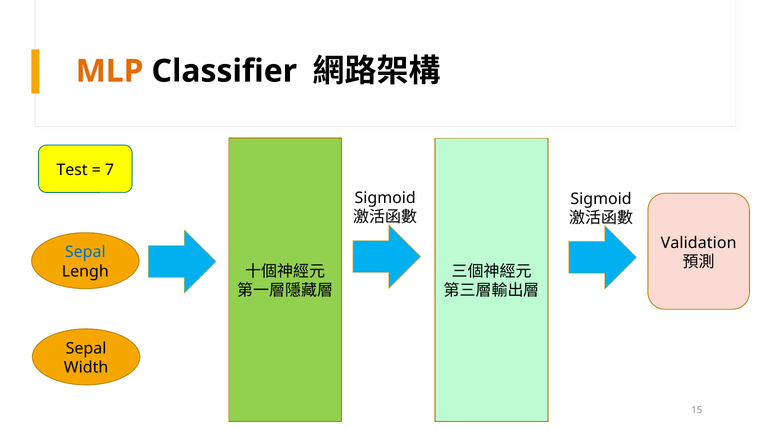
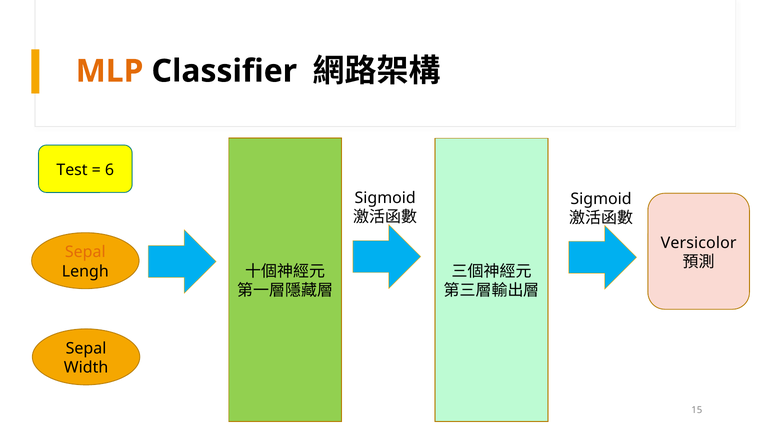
7: 7 -> 6 (109, 170)
Validation: Validation -> Versicolor (699, 243)
Sepal colour: blue -> orange (85, 252)
